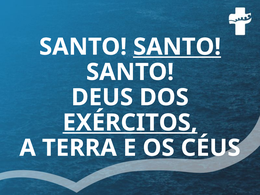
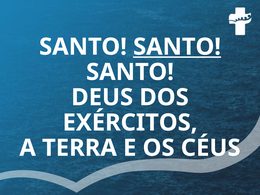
EXÉRCITOS underline: present -> none (130, 123)
